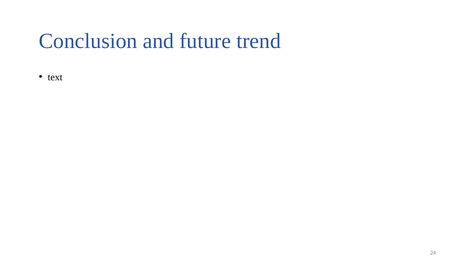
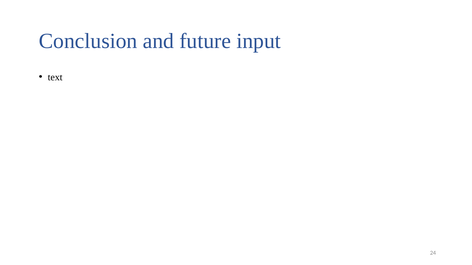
trend: trend -> input (259, 41)
